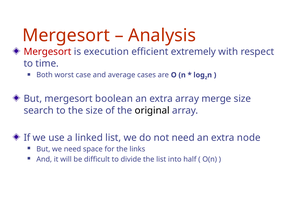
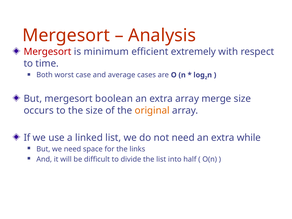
execution: execution -> minimum (106, 52)
search: search -> occurs (39, 110)
original colour: black -> orange (152, 110)
node: node -> while (249, 138)
